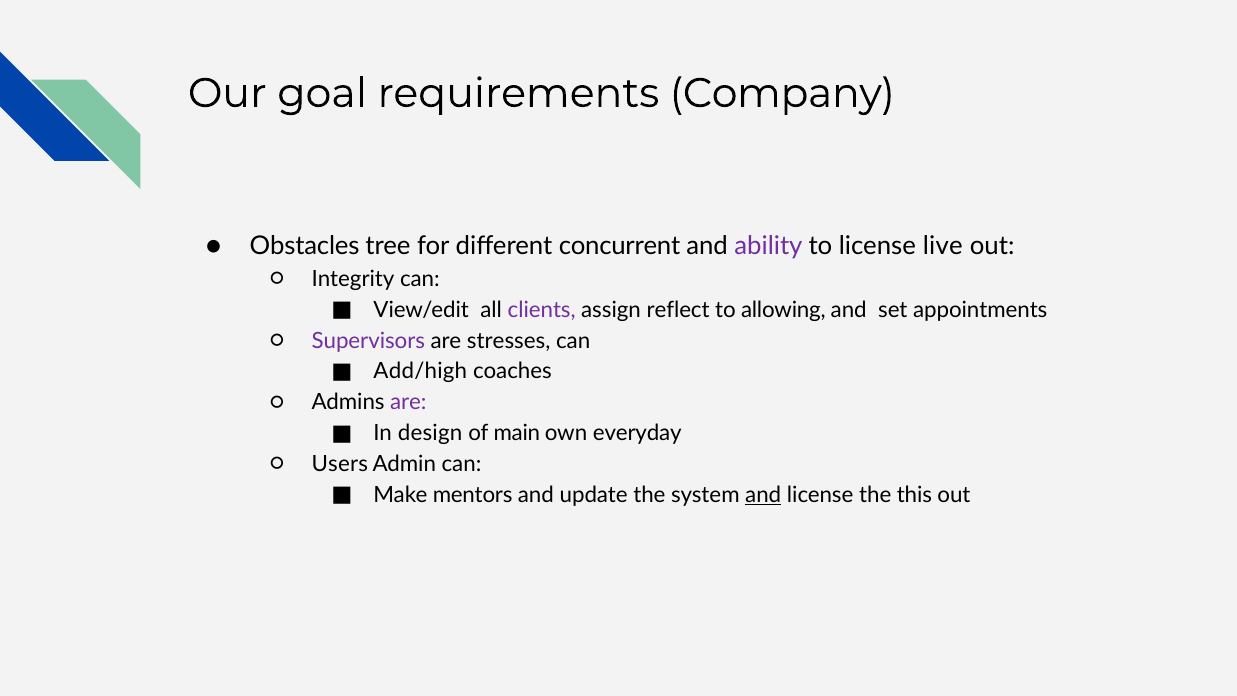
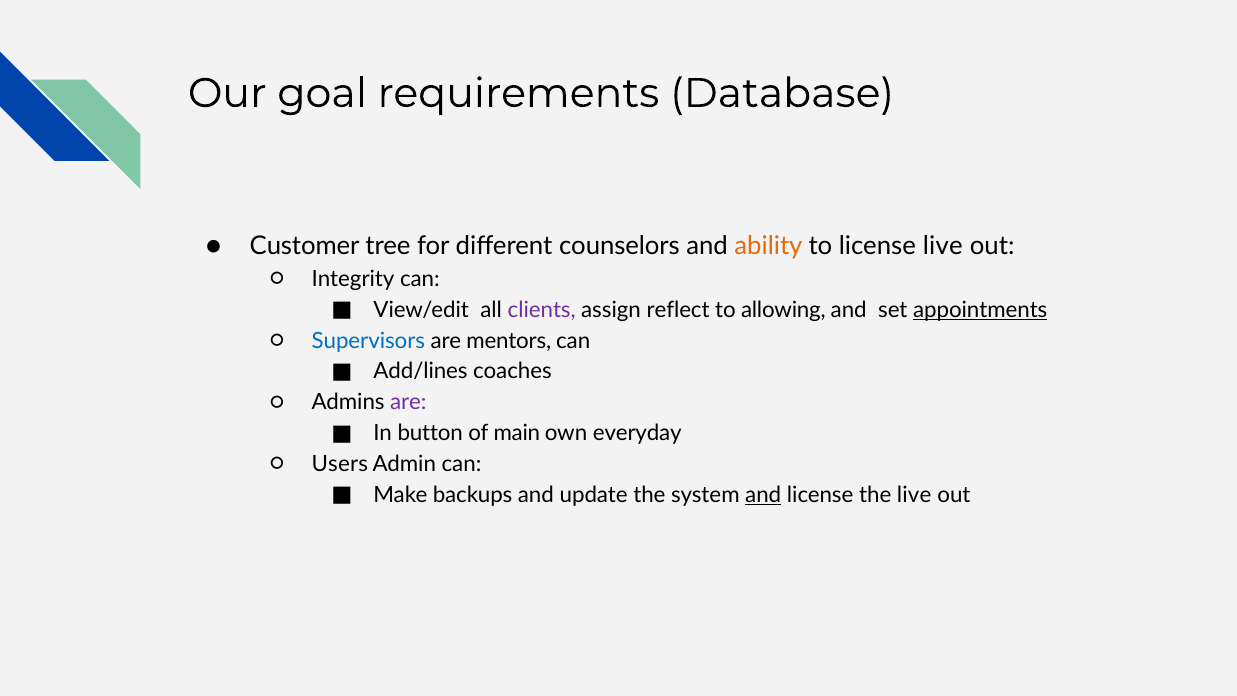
Company: Company -> Database (782, 93)
Obstacles: Obstacles -> Customer (305, 246)
concurrent: concurrent -> counselors (619, 246)
ability colour: purple -> orange (768, 246)
appointments underline: none -> present (980, 310)
Supervisors colour: purple -> blue (368, 341)
stresses: stresses -> mentors (509, 341)
Add/high: Add/high -> Add/lines (420, 371)
design: design -> button (430, 433)
mentors: mentors -> backups (473, 495)
the this: this -> live (914, 495)
